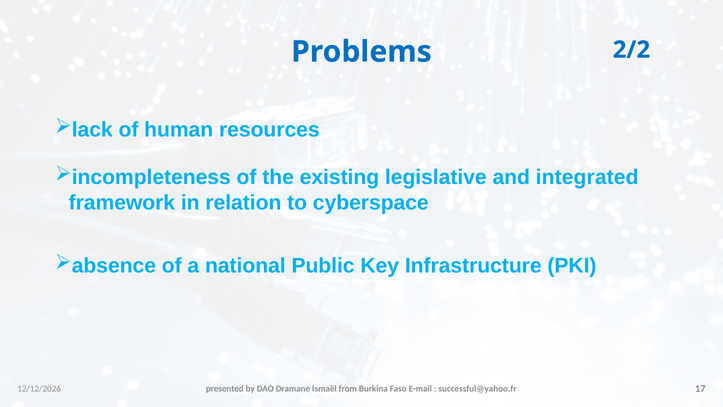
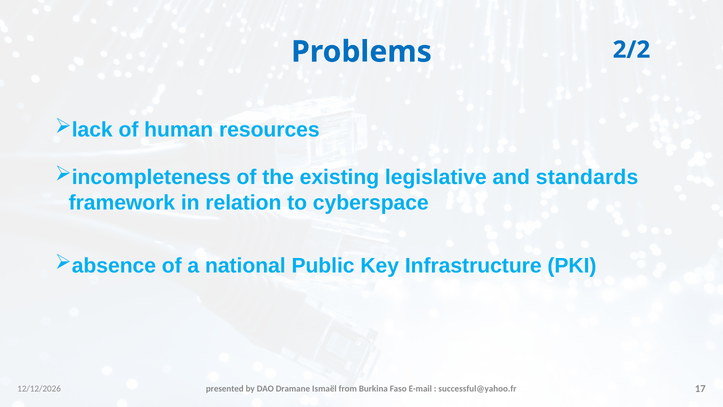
integrated: integrated -> standards (587, 177)
